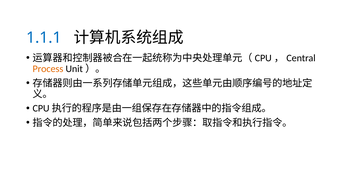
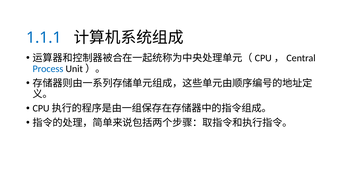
Process colour: orange -> blue (48, 69)
